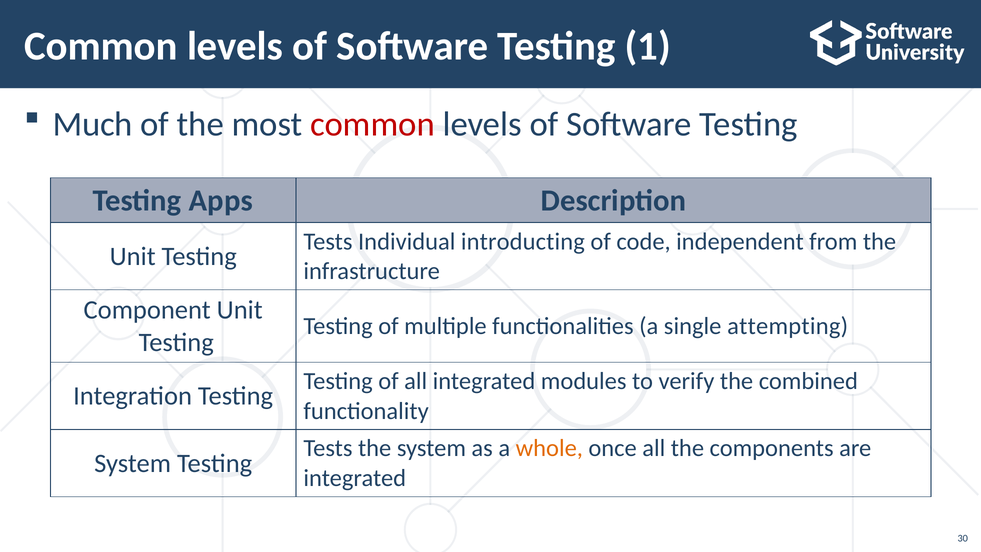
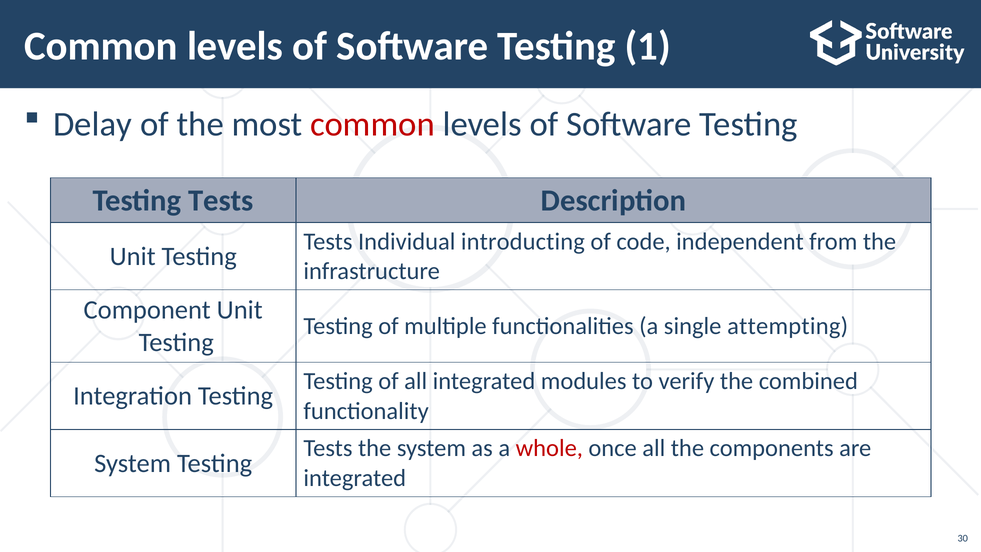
Much: Much -> Delay (93, 124)
Apps: Apps -> Tests (221, 200)
whole colour: orange -> red (549, 448)
